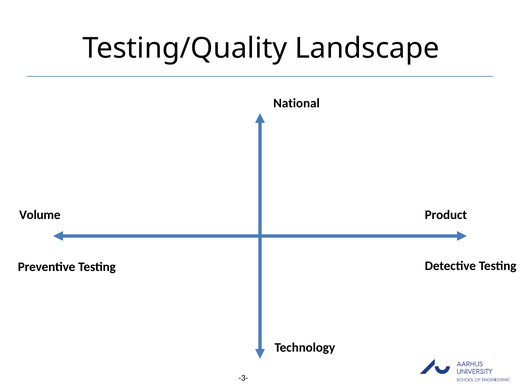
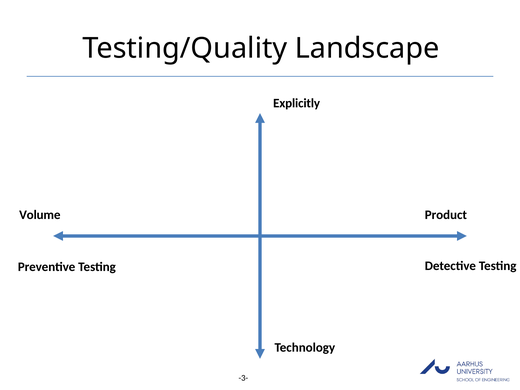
National: National -> Explicitly (297, 103)
